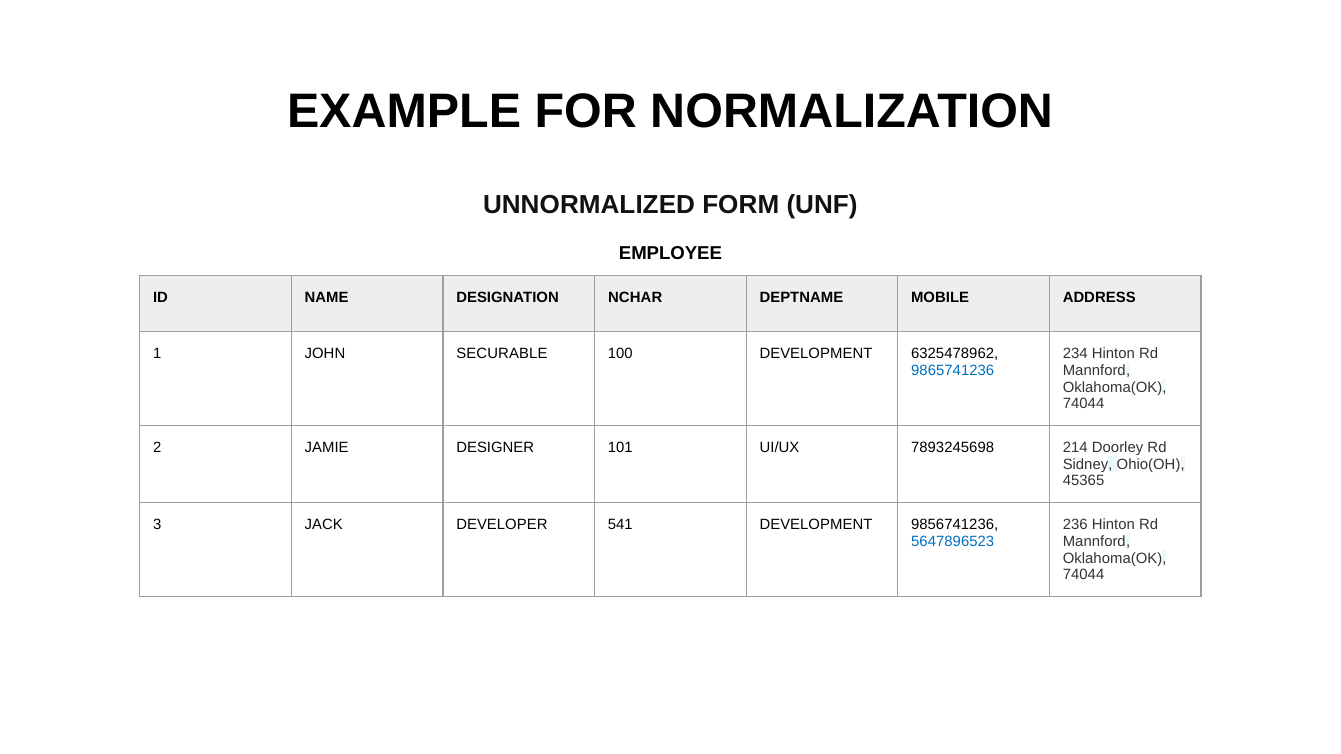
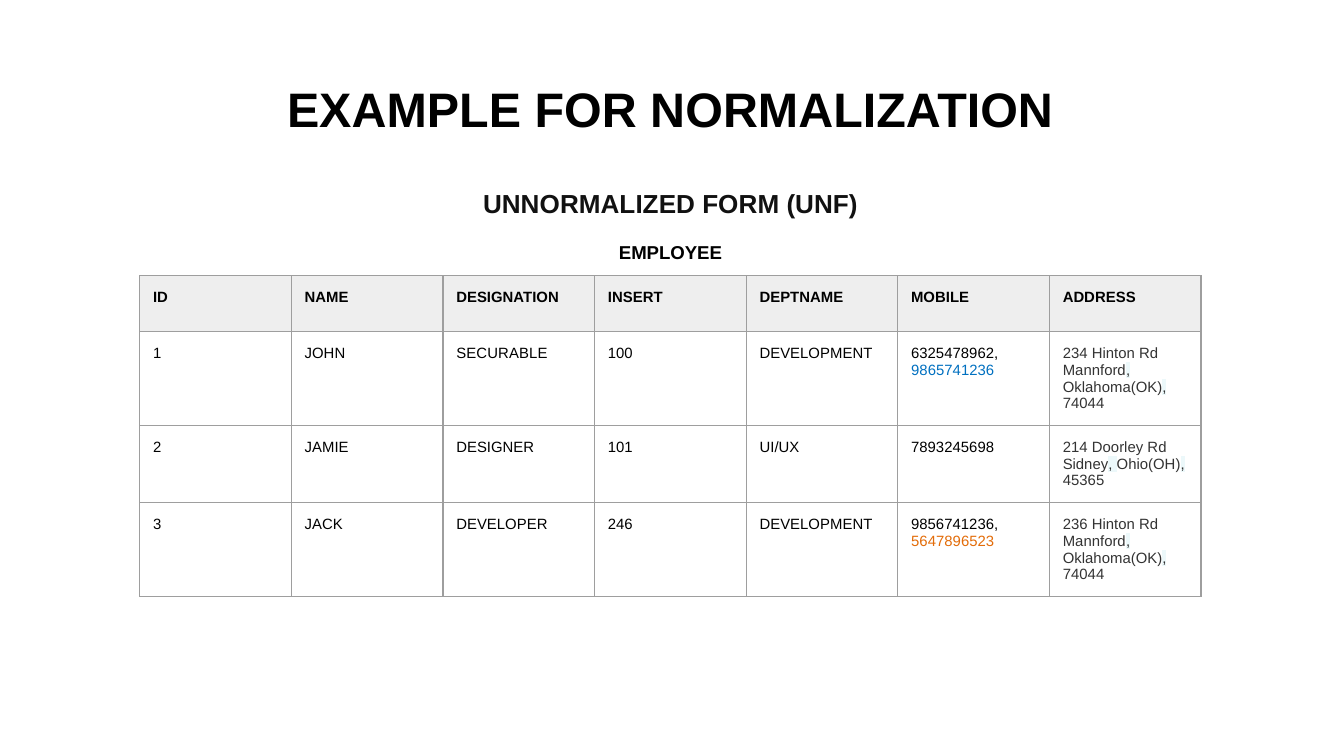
NCHAR: NCHAR -> INSERT (635, 298)
541: 541 -> 246 (620, 525)
5647896523 colour: blue -> orange (953, 542)
